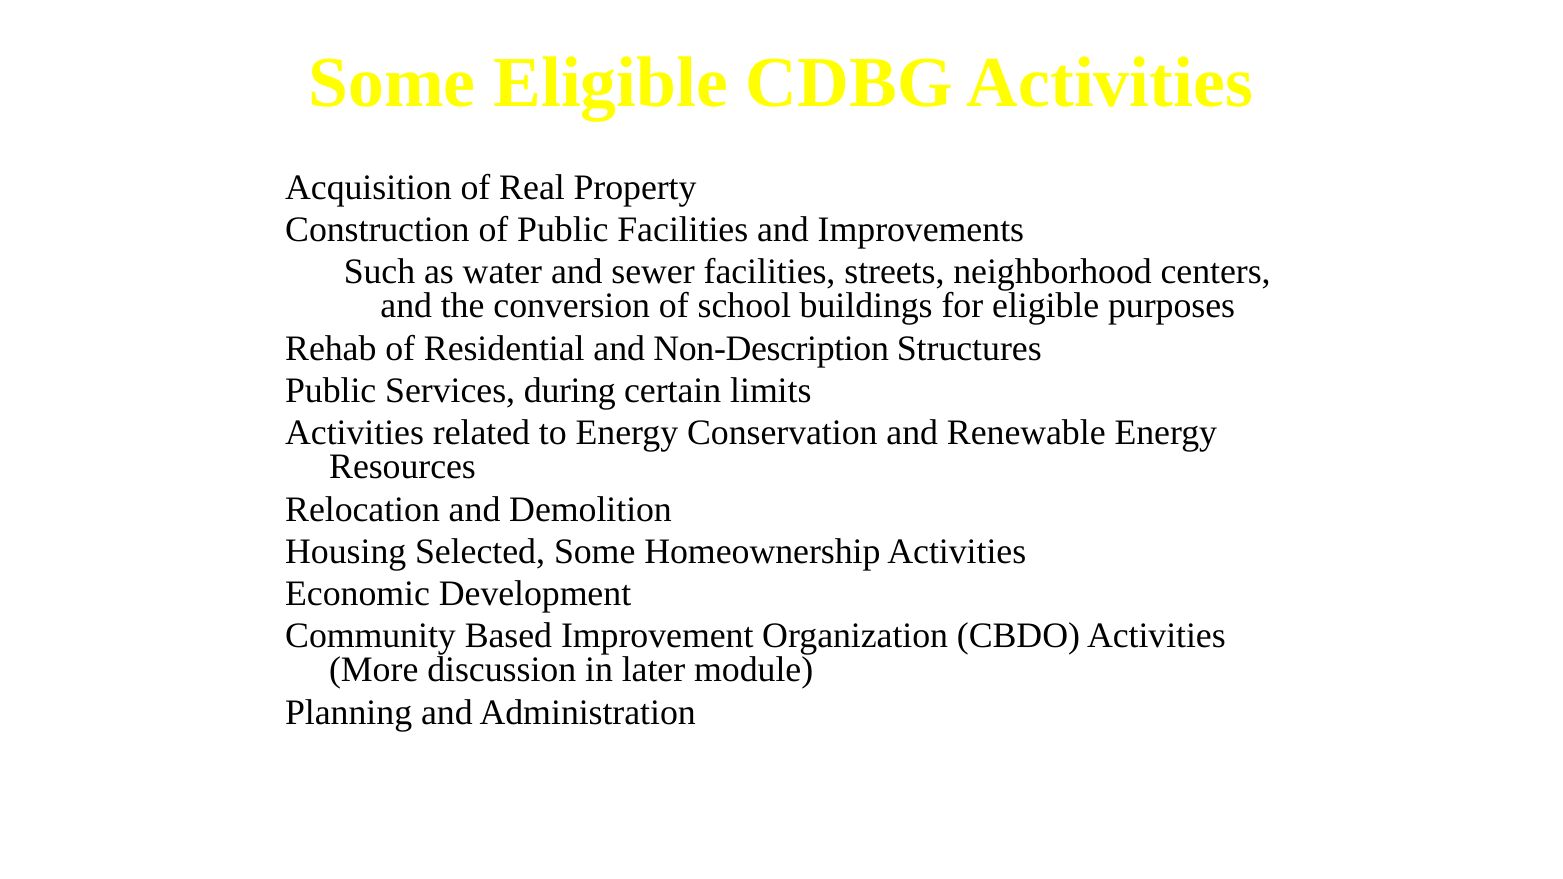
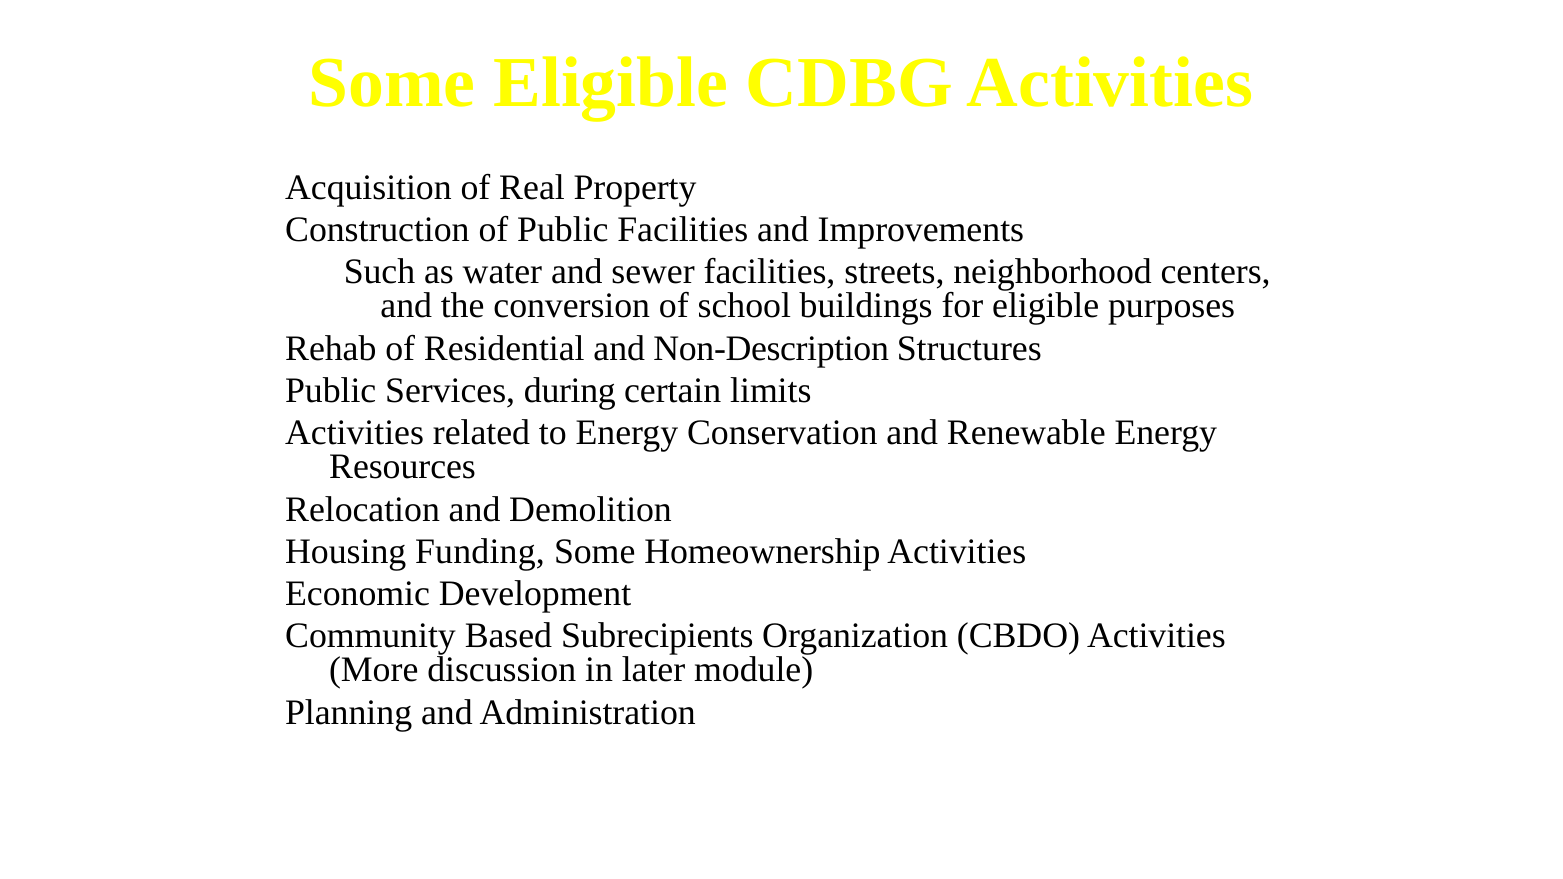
Selected: Selected -> Funding (480, 552)
Improvement: Improvement -> Subrecipients (657, 636)
